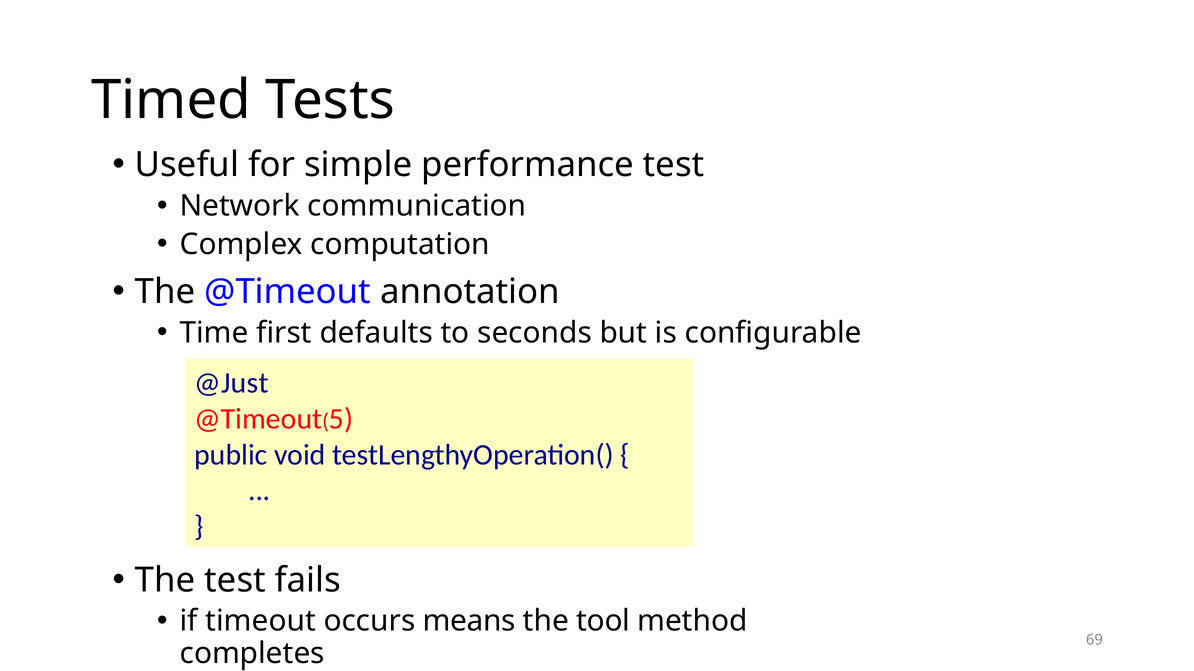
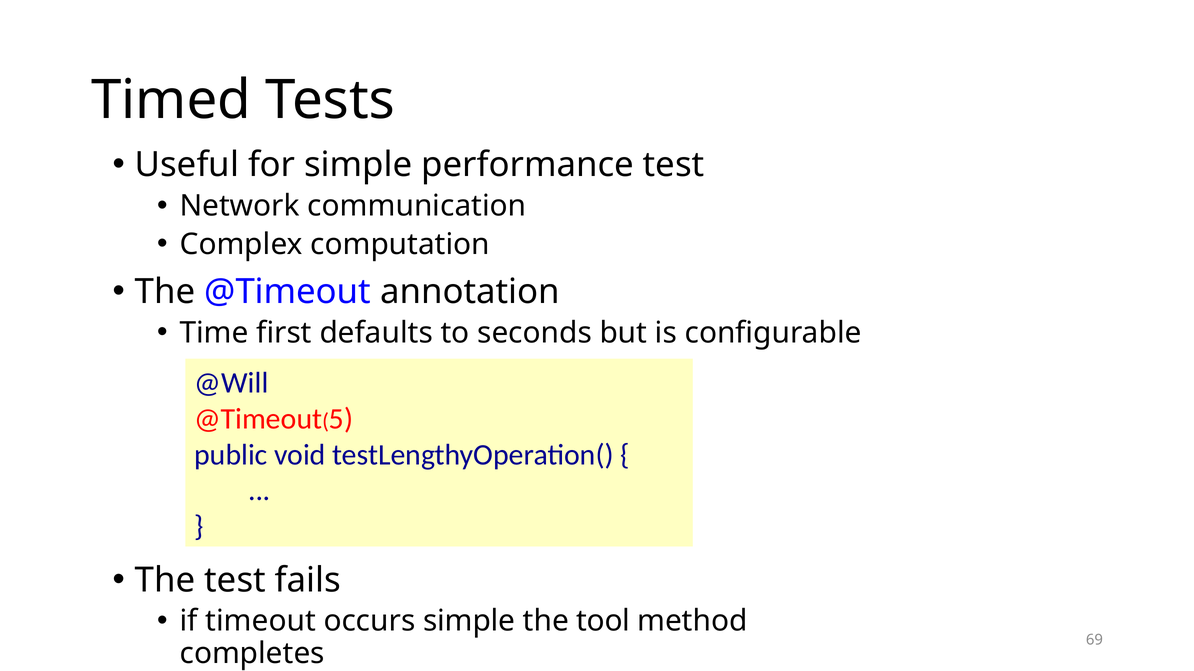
@Just: @Just -> @Will (231, 383)
occurs means: means -> simple (469, 622)
